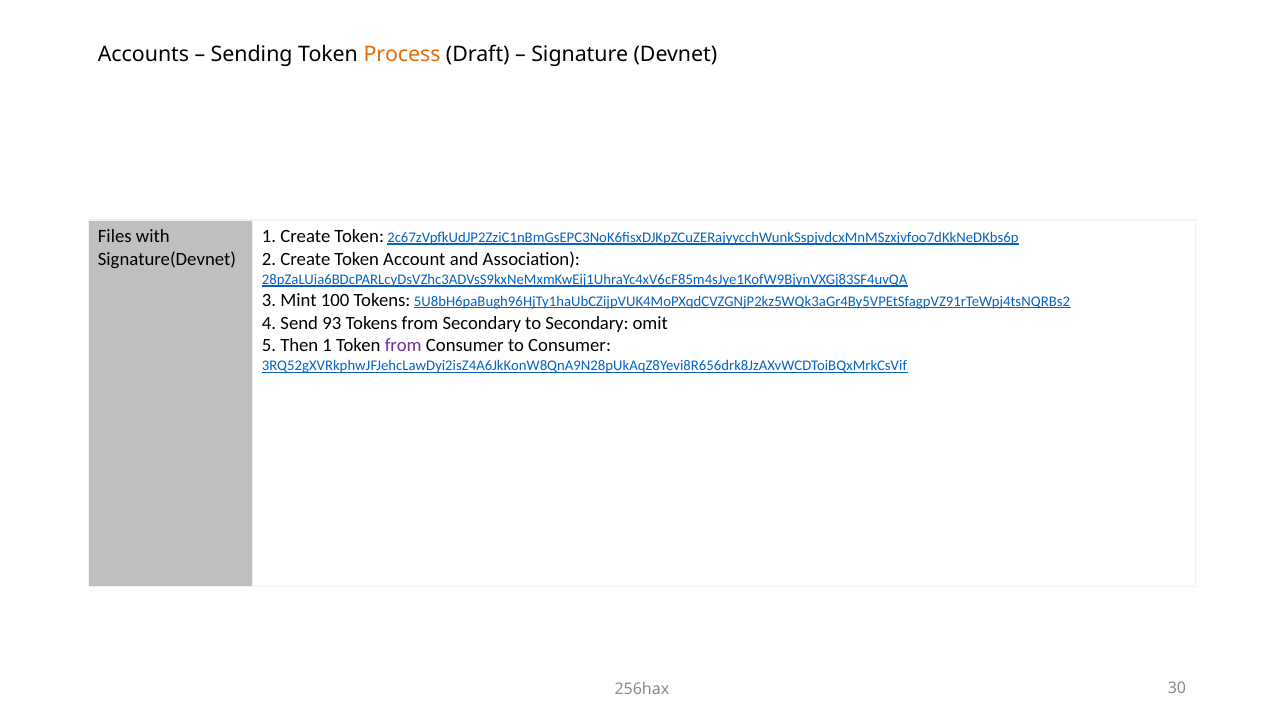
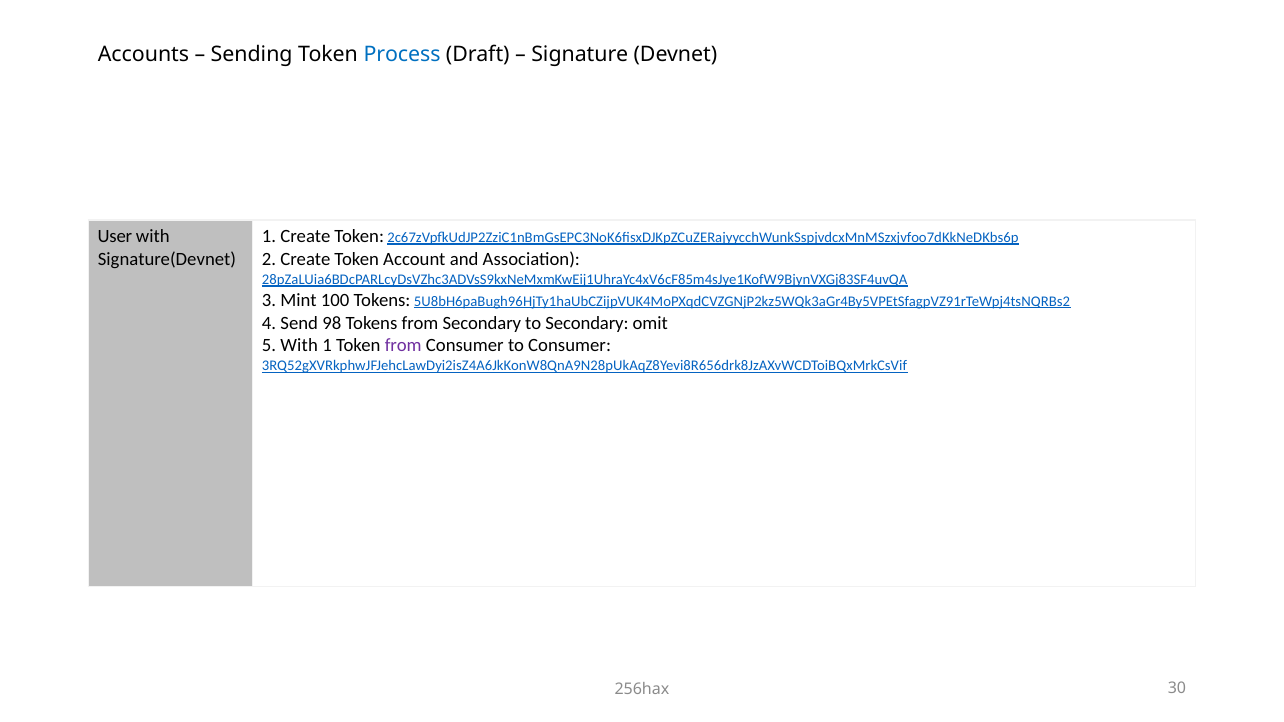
Process colour: orange -> blue (402, 55)
Files: Files -> User (115, 236)
93: 93 -> 98 (332, 323)
5 Then: Then -> With (299, 346)
